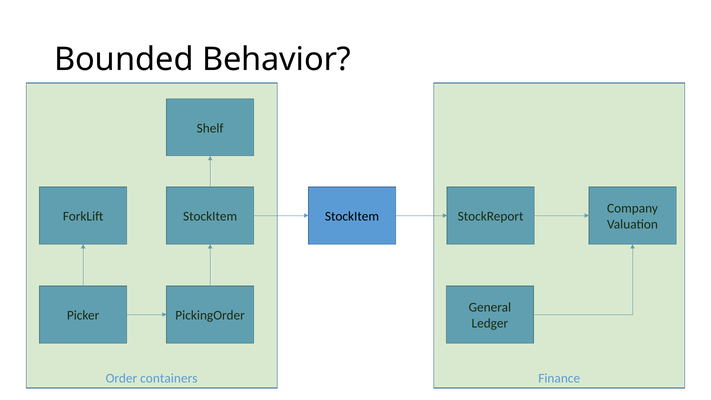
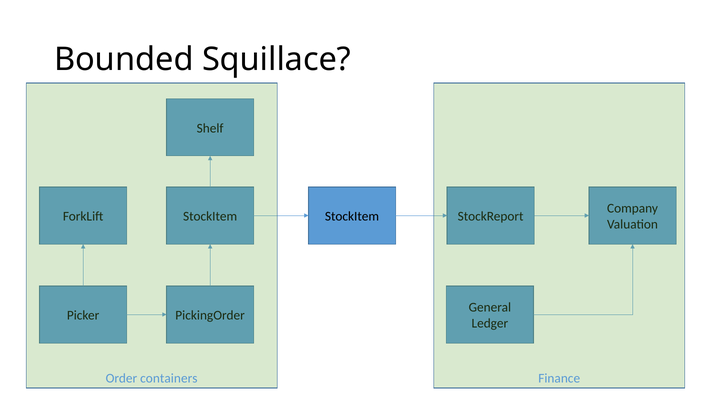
Behavior: Behavior -> Squillace (277, 60)
